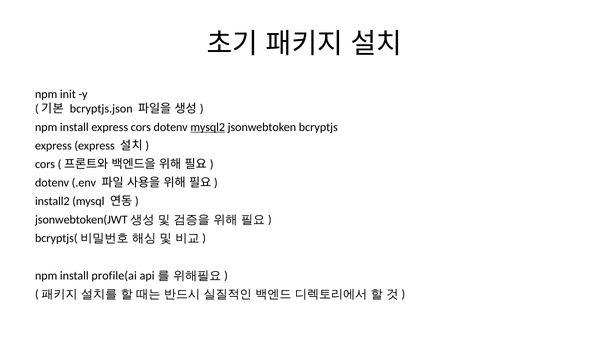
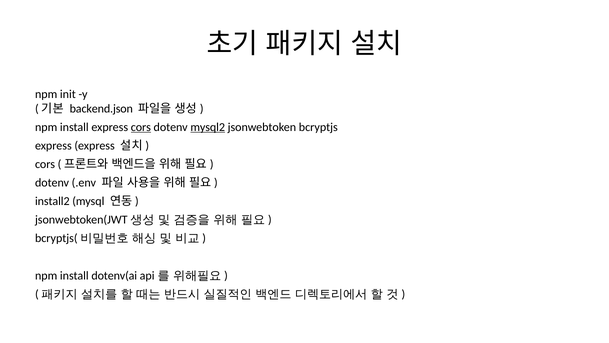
bcryptjs.json: bcryptjs.json -> backend.json (101, 108)
cors underline: none -> present (141, 127)
profile(ai: profile(ai -> dotenv(ai (114, 275)
